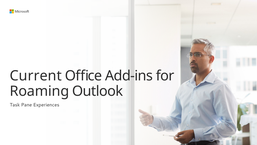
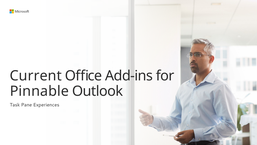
Roaming: Roaming -> Pinnable (39, 91)
